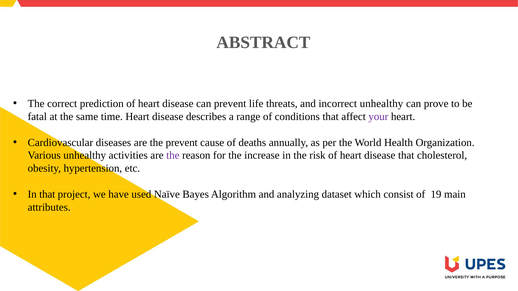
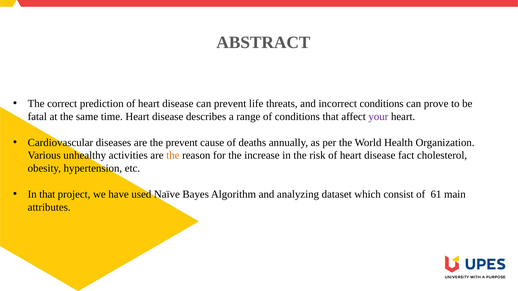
incorrect unhealthy: unhealthy -> conditions (382, 104)
the colour: purple -> orange (173, 156)
disease that: that -> fact (406, 156)
19: 19 -> 61 (436, 194)
